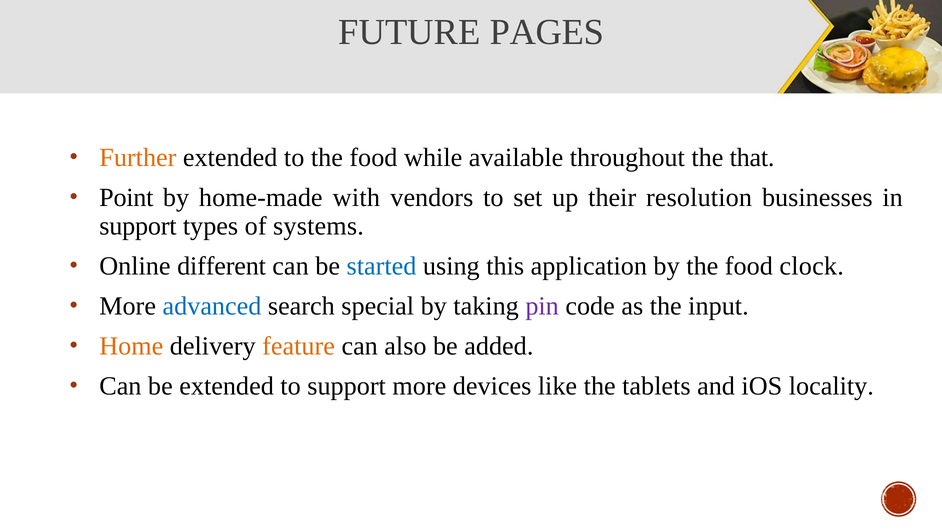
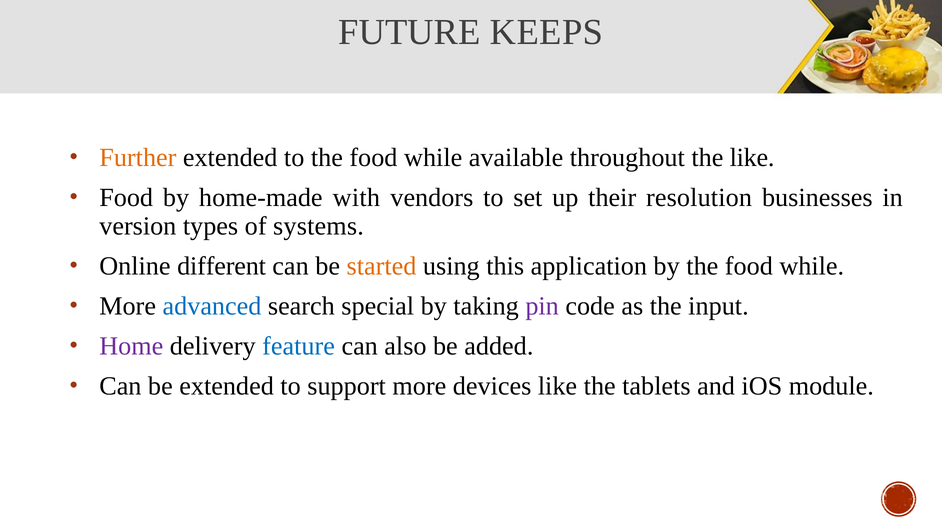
PAGES: PAGES -> KEEPS (546, 32)
the that: that -> like (752, 158)
Point: Point -> Food (126, 198)
support: support -> version (138, 226)
started colour: blue -> orange (381, 266)
by the food clock: clock -> while (812, 266)
Home colour: orange -> purple (131, 346)
feature colour: orange -> blue (299, 346)
locality: locality -> module (831, 386)
